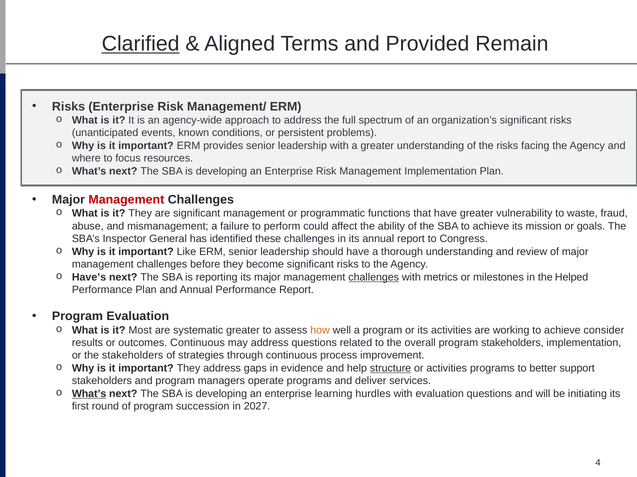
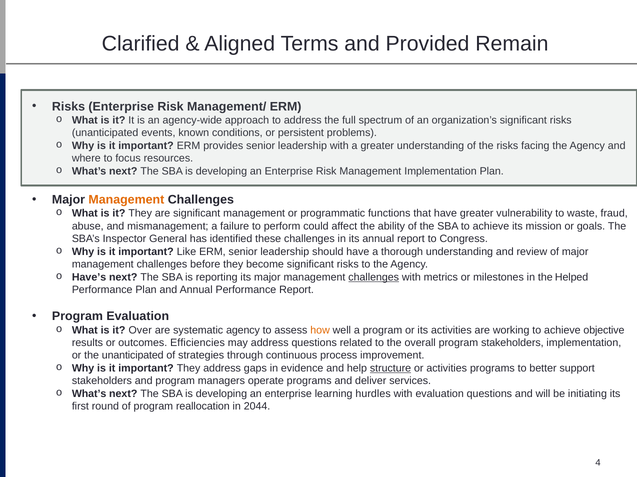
Clarified underline: present -> none (141, 44)
Management colour: red -> orange (126, 200)
Most: Most -> Over (140, 331)
systematic greater: greater -> agency (243, 331)
consider: consider -> objective (604, 331)
outcomes Continuous: Continuous -> Efficiencies (198, 343)
the stakeholders: stakeholders -> unanticipated (133, 356)
What’s underline: present -> none (89, 394)
succession: succession -> reallocation (203, 407)
2027: 2027 -> 2044 (257, 407)
